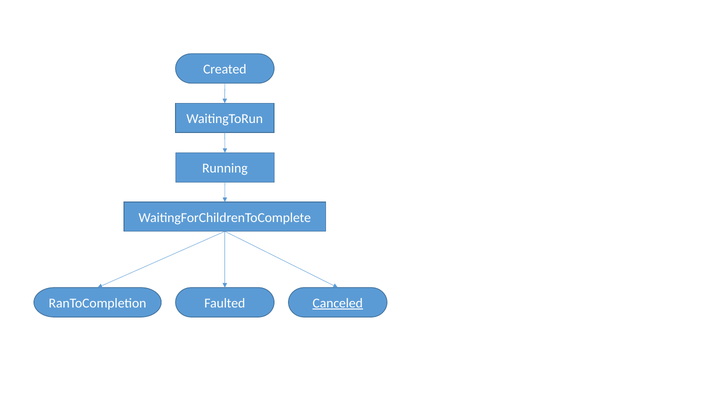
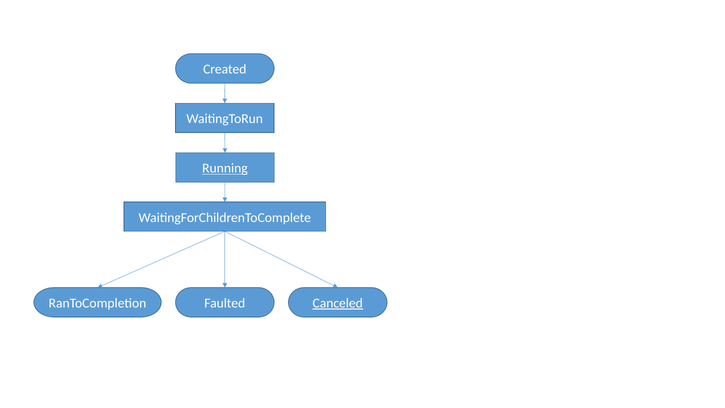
Running underline: none -> present (225, 168)
